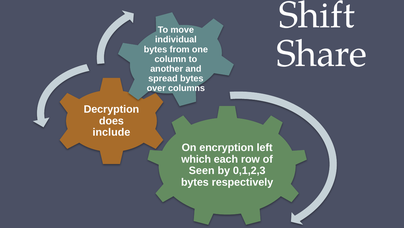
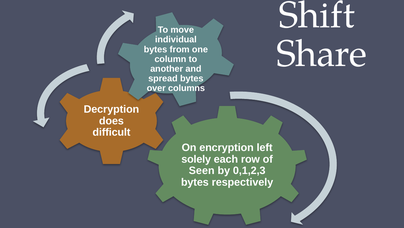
include: include -> difficult (111, 132)
which: which -> solely (196, 159)
